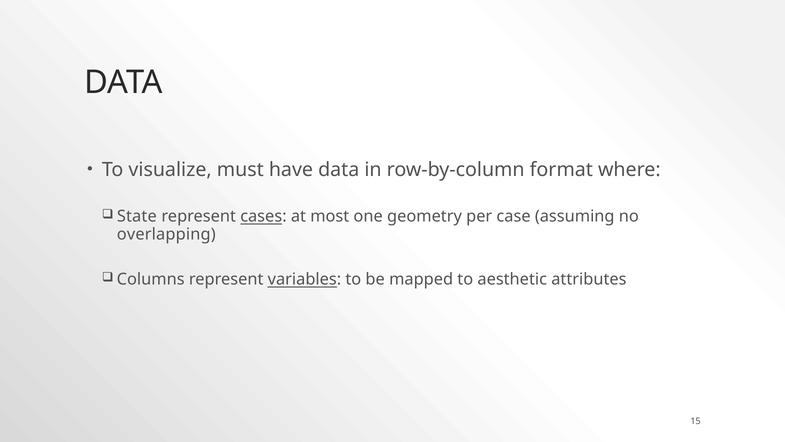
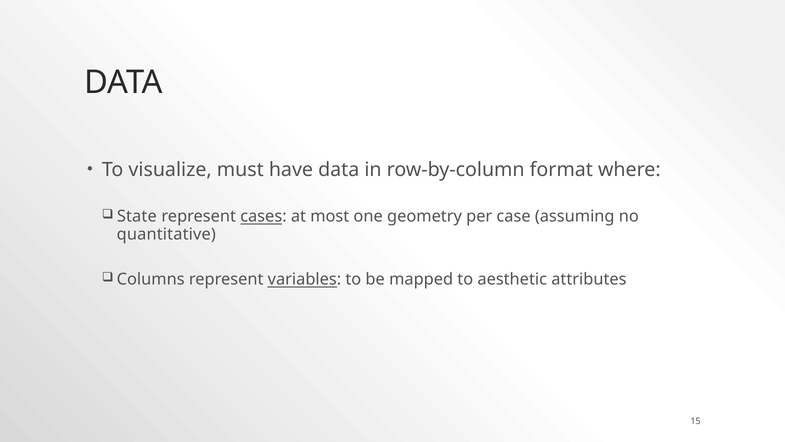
overlapping: overlapping -> quantitative (166, 234)
